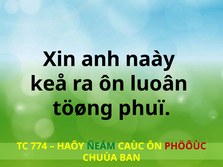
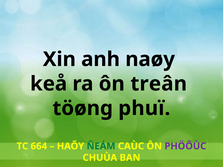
naày: naày -> naøy (150, 59)
luoân: luoân -> treân (159, 84)
774: 774 -> 664 (39, 146)
PHÖÔÙC colour: red -> purple (185, 146)
